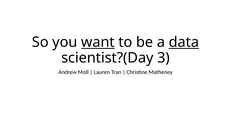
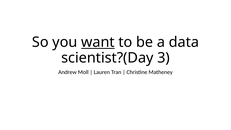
data underline: present -> none (184, 42)
